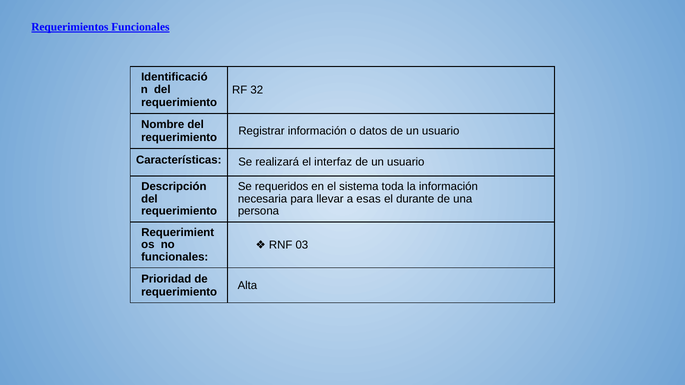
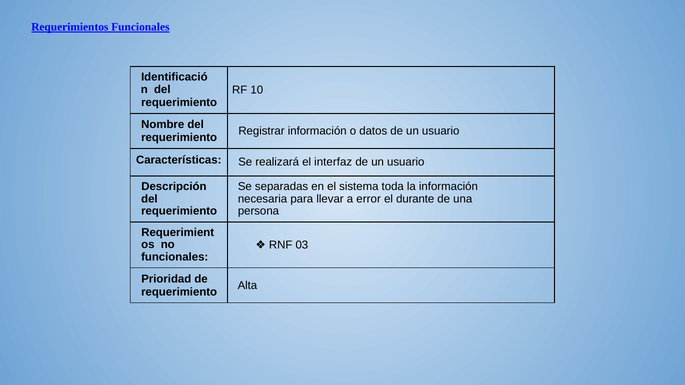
32: 32 -> 10 (257, 90)
requeridos: requeridos -> separadas (282, 187)
esas: esas -> error (369, 199)
